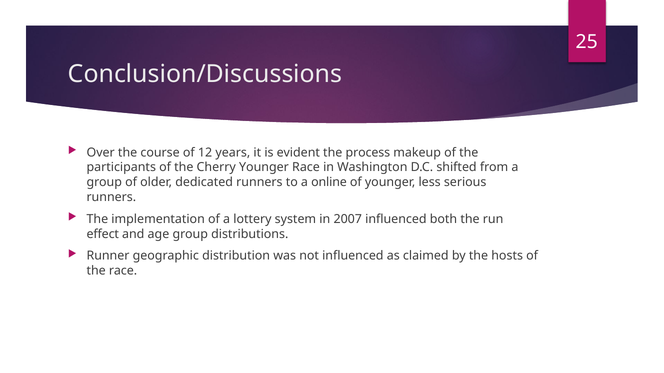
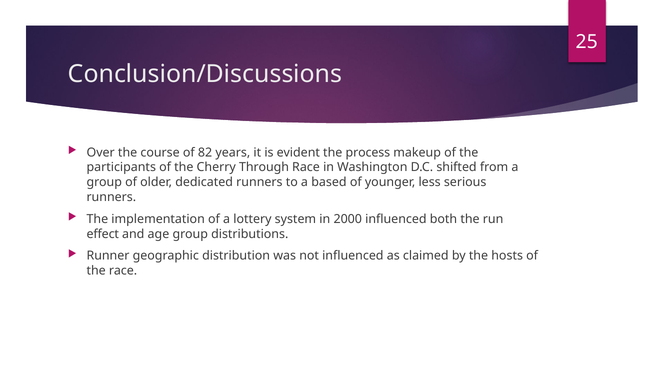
12: 12 -> 82 (205, 153)
Cherry Younger: Younger -> Through (264, 168)
online: online -> based (329, 183)
2007: 2007 -> 2000 (348, 219)
